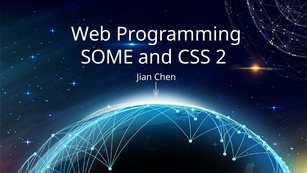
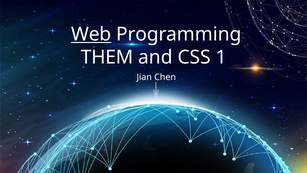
Web underline: none -> present (91, 34)
SOME: SOME -> THEM (107, 57)
2: 2 -> 1 (221, 57)
